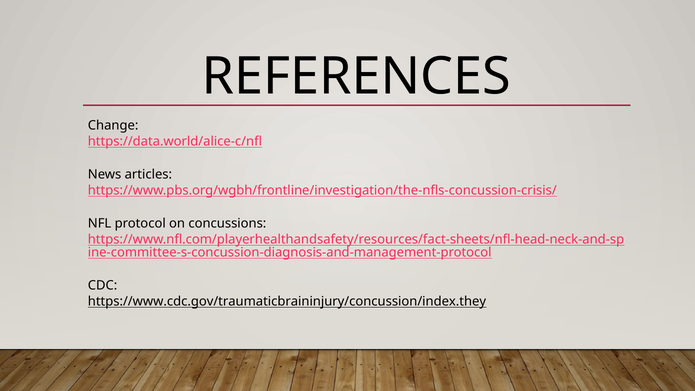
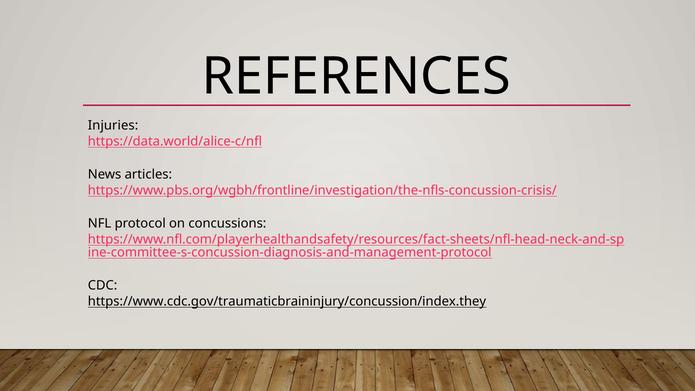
Change: Change -> Injuries (113, 126)
